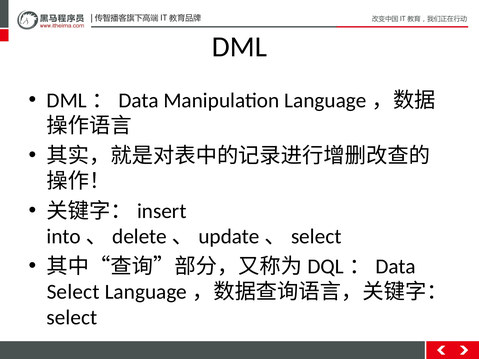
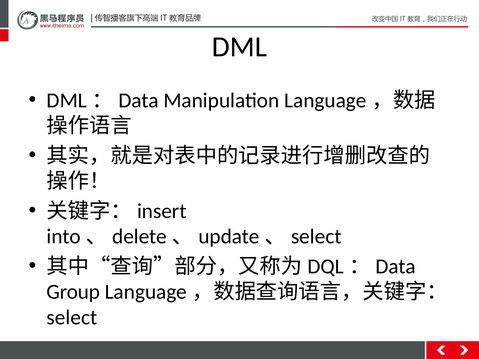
Select: Select -> Group (73, 292)
